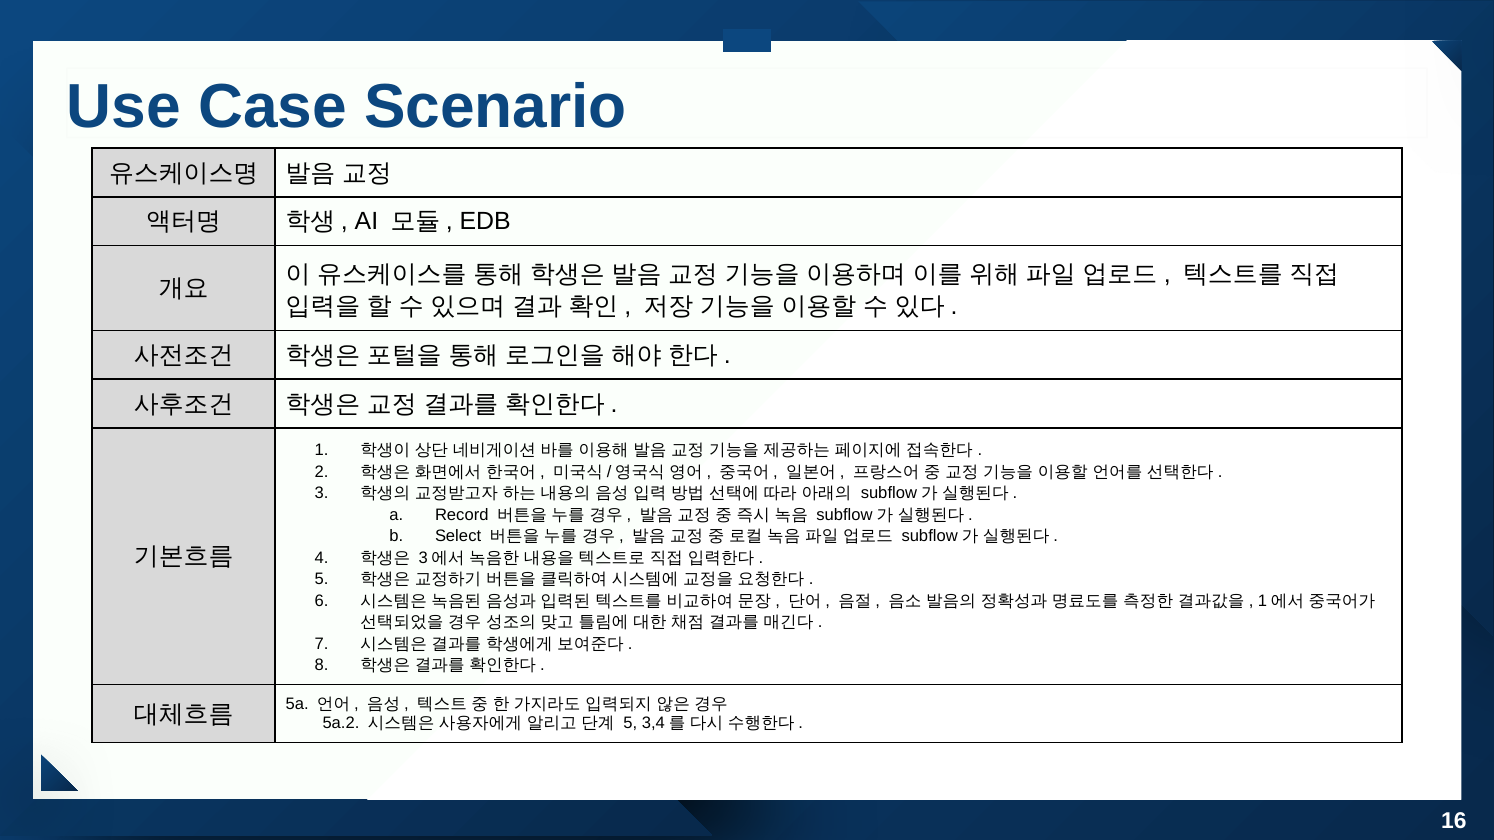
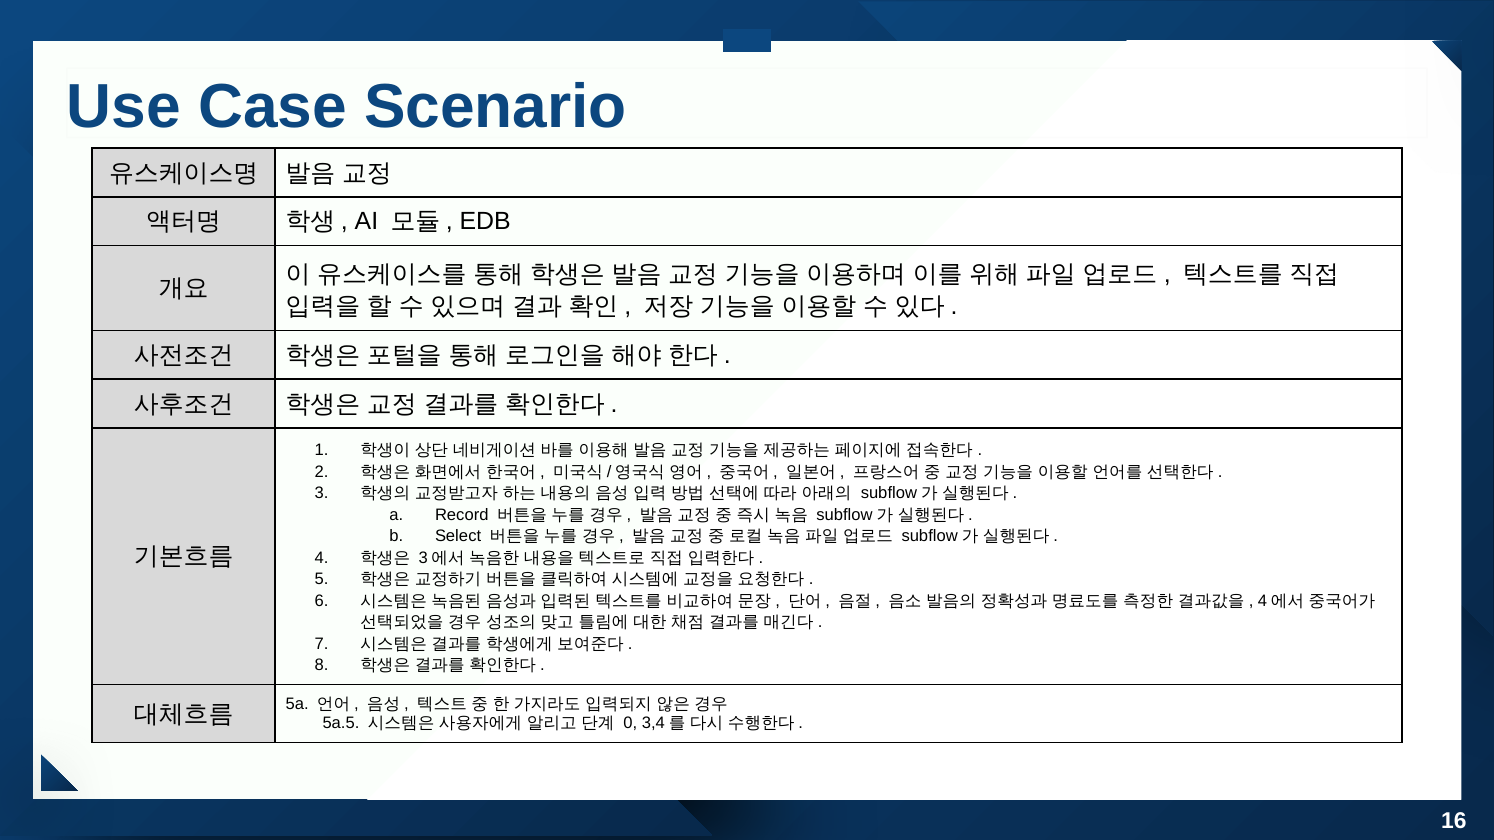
1: 1 -> 4 (1263, 601)
5a.2: 5a.2 -> 5a.5 (341, 724)
5: 5 -> 0 (630, 724)
